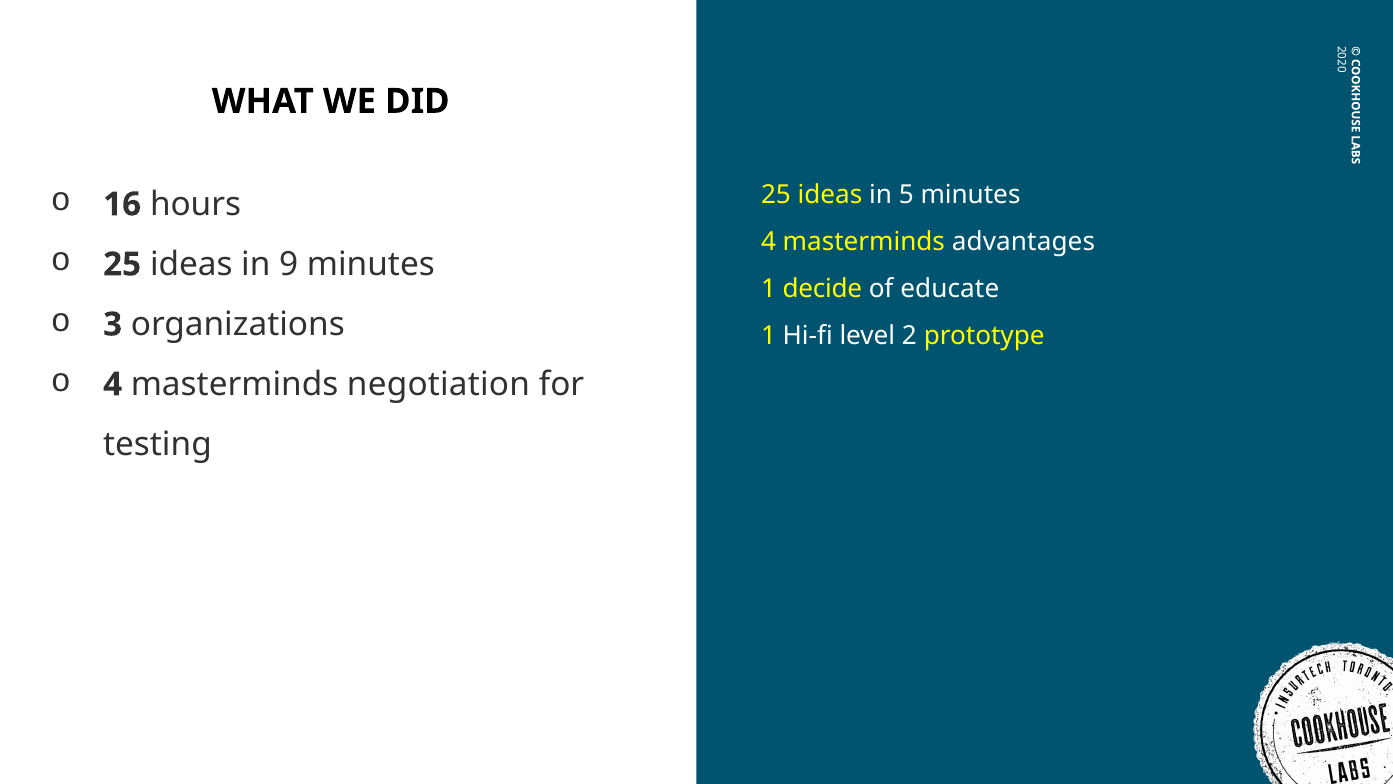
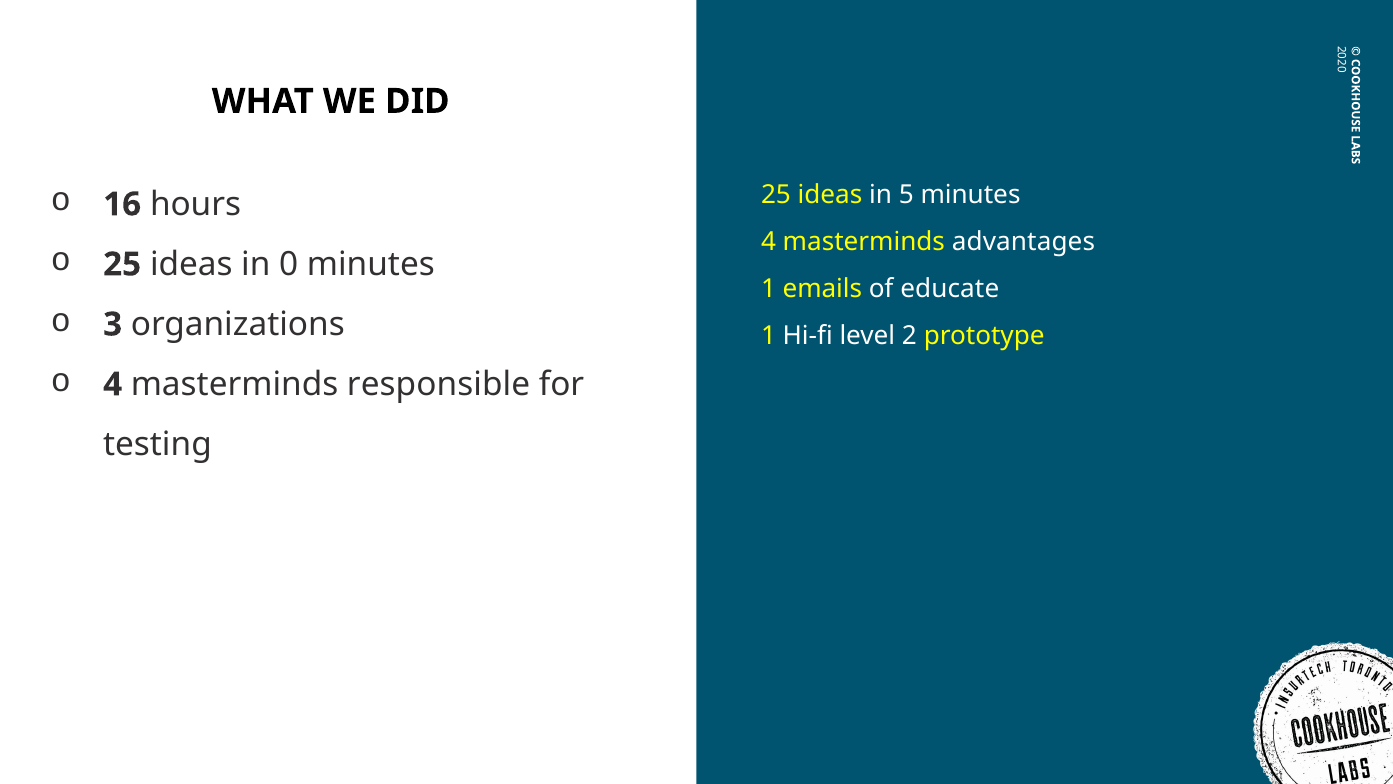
in 9: 9 -> 0 (289, 264)
decide: decide -> emails (822, 289)
negotiation: negotiation -> responsible (439, 384)
